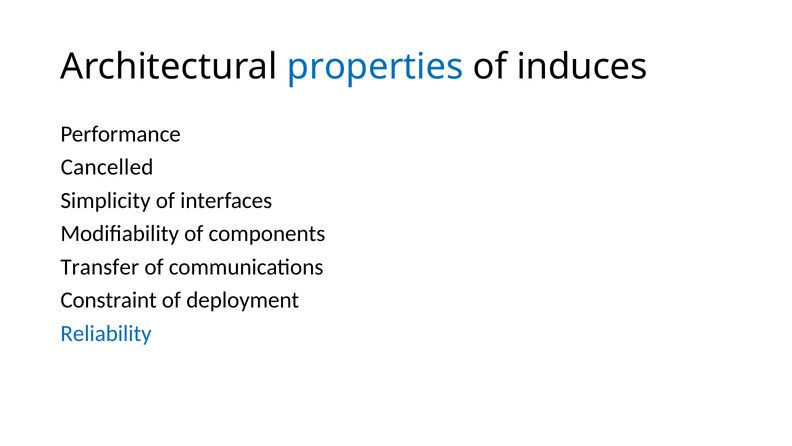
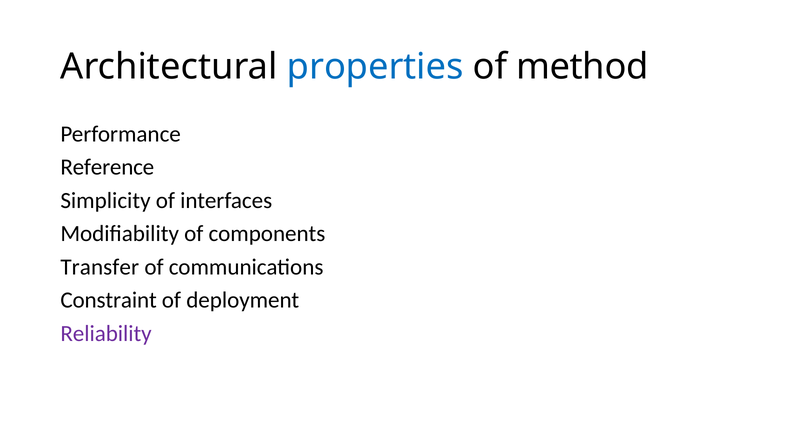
induces: induces -> method (582, 67)
Cancelled: Cancelled -> Reference (107, 167)
Reliability colour: blue -> purple (106, 333)
